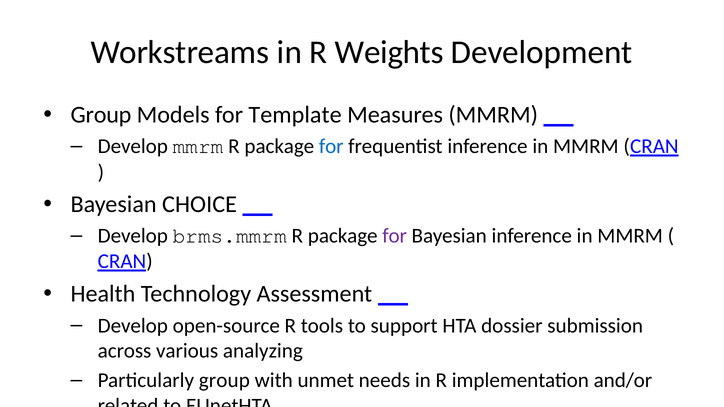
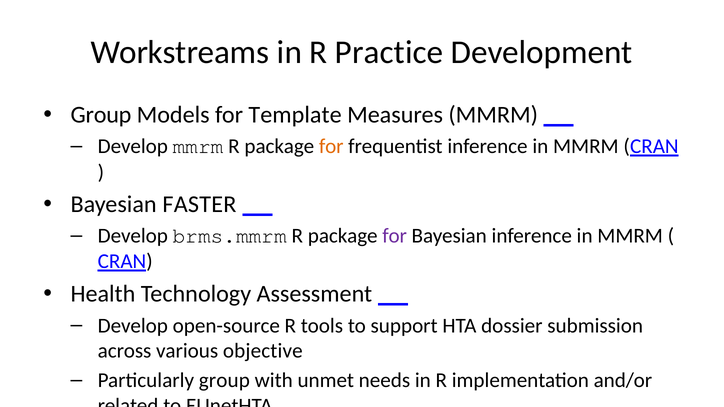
Weights: Weights -> Practice (389, 53)
for colour: blue -> orange (331, 146)
CHOICE: CHOICE -> FASTER (199, 204)
analyzing: analyzing -> objective (263, 351)
